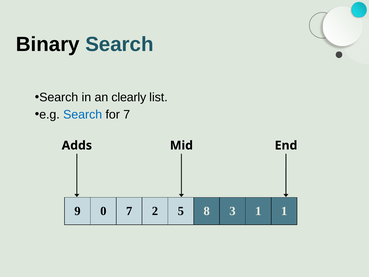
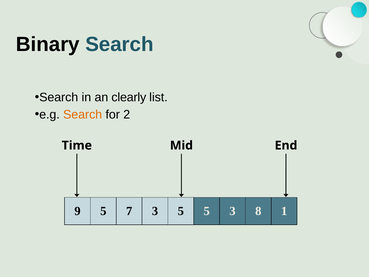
Search colour: blue -> orange (83, 114)
for 7: 7 -> 2 (127, 114)
Adds: Adds -> Time (77, 145)
9 0: 0 -> 5 (103, 211)
7 2: 2 -> 3 (155, 211)
5 8: 8 -> 5 (207, 211)
3 1: 1 -> 8 (258, 211)
